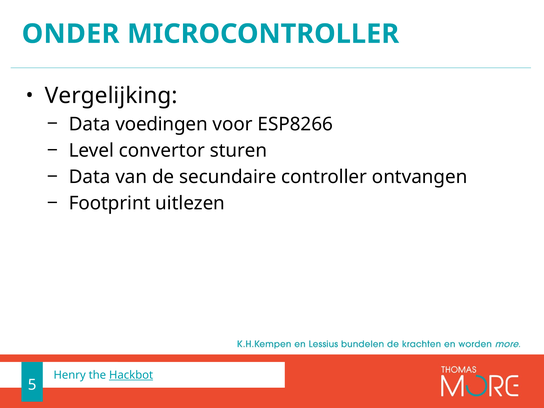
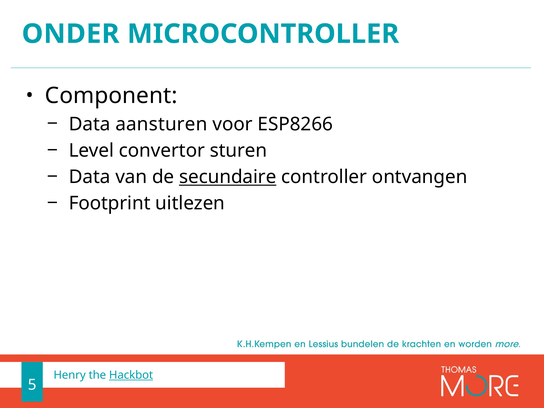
Vergelijking: Vergelijking -> Component (111, 96)
voedingen: voedingen -> aansturen (161, 124)
secundaire underline: none -> present (228, 177)
